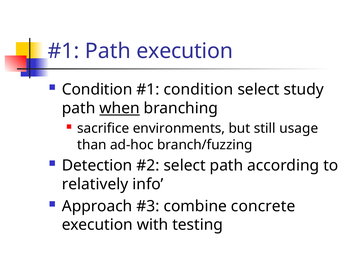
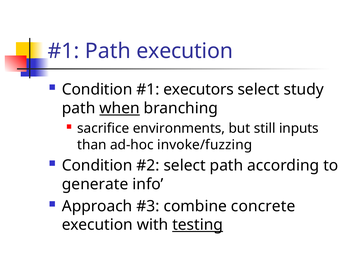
condition: condition -> executors (199, 89)
usage: usage -> inputs (299, 128)
branch/fuzzing: branch/fuzzing -> invoke/fuzzing (205, 145)
Detection: Detection -> Condition (97, 165)
relatively: relatively -> generate (95, 184)
testing underline: none -> present (198, 224)
